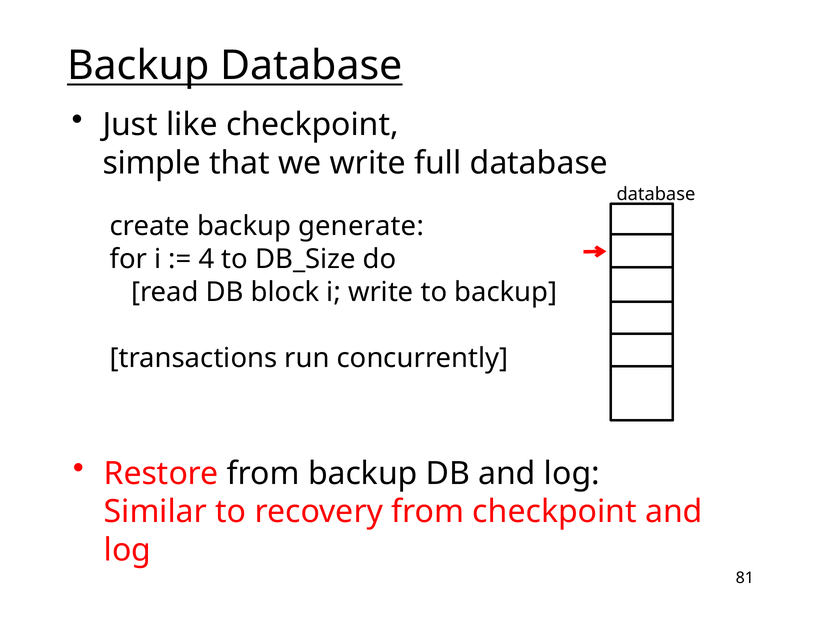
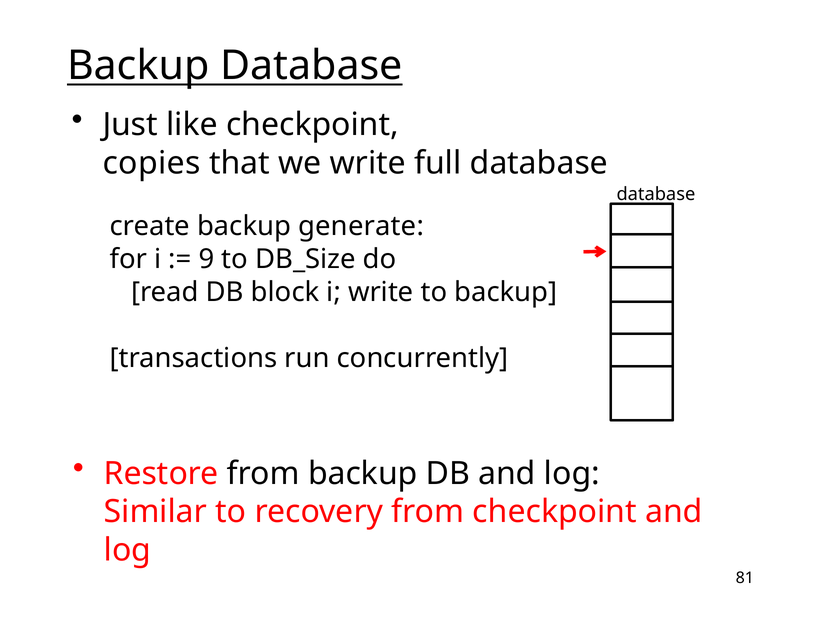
simple: simple -> copies (152, 163)
4: 4 -> 9 (207, 259)
